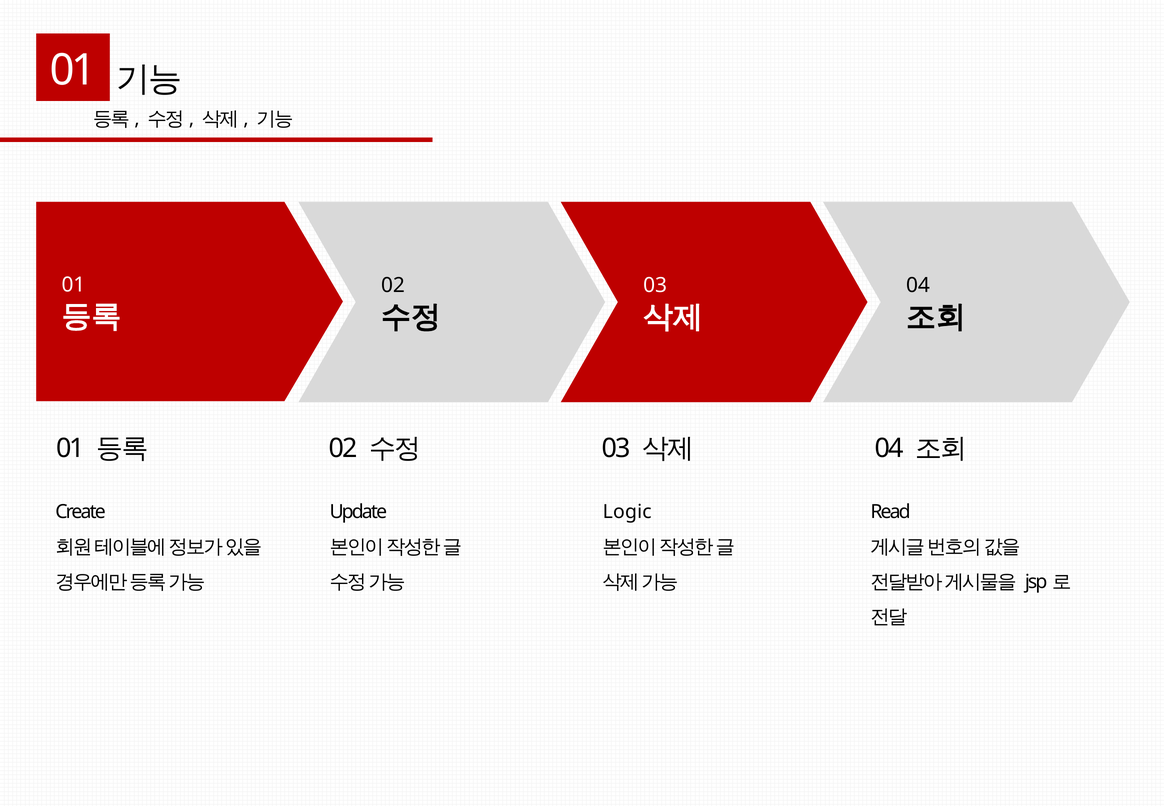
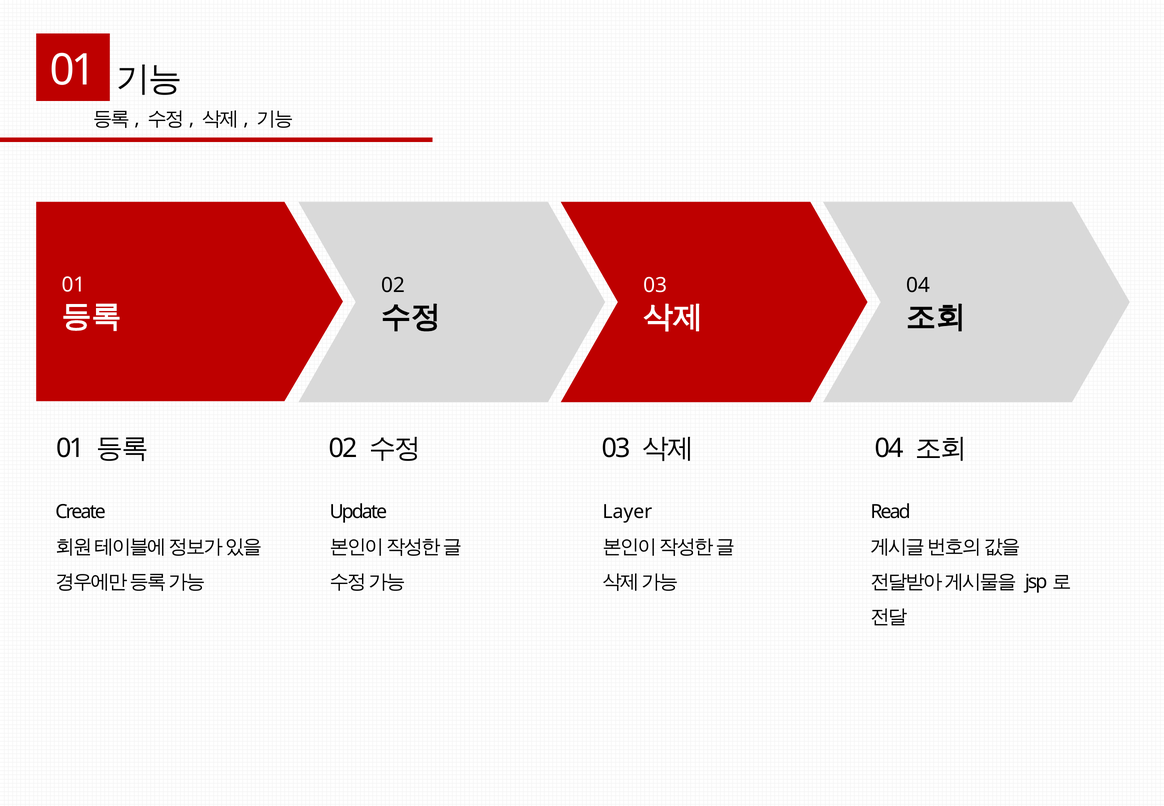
Logic: Logic -> Layer (627, 512)
